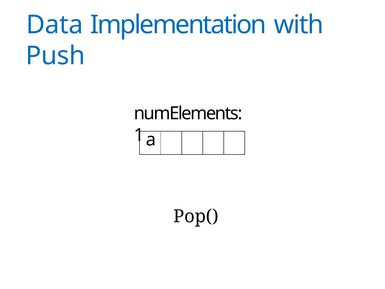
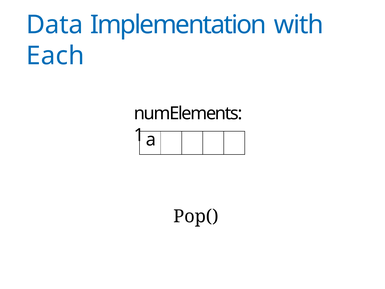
Push: Push -> Each (55, 56)
